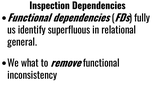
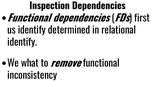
fully: fully -> first (142, 18)
superfluous: superfluous -> determined (69, 30)
general: general -> identify (22, 42)
